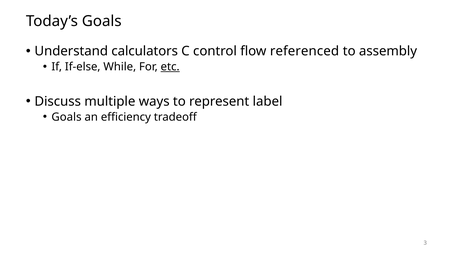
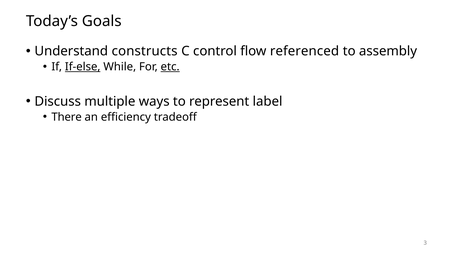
calculators: calculators -> constructs (145, 51)
If-else underline: none -> present (83, 67)
Goals: Goals -> There (67, 117)
